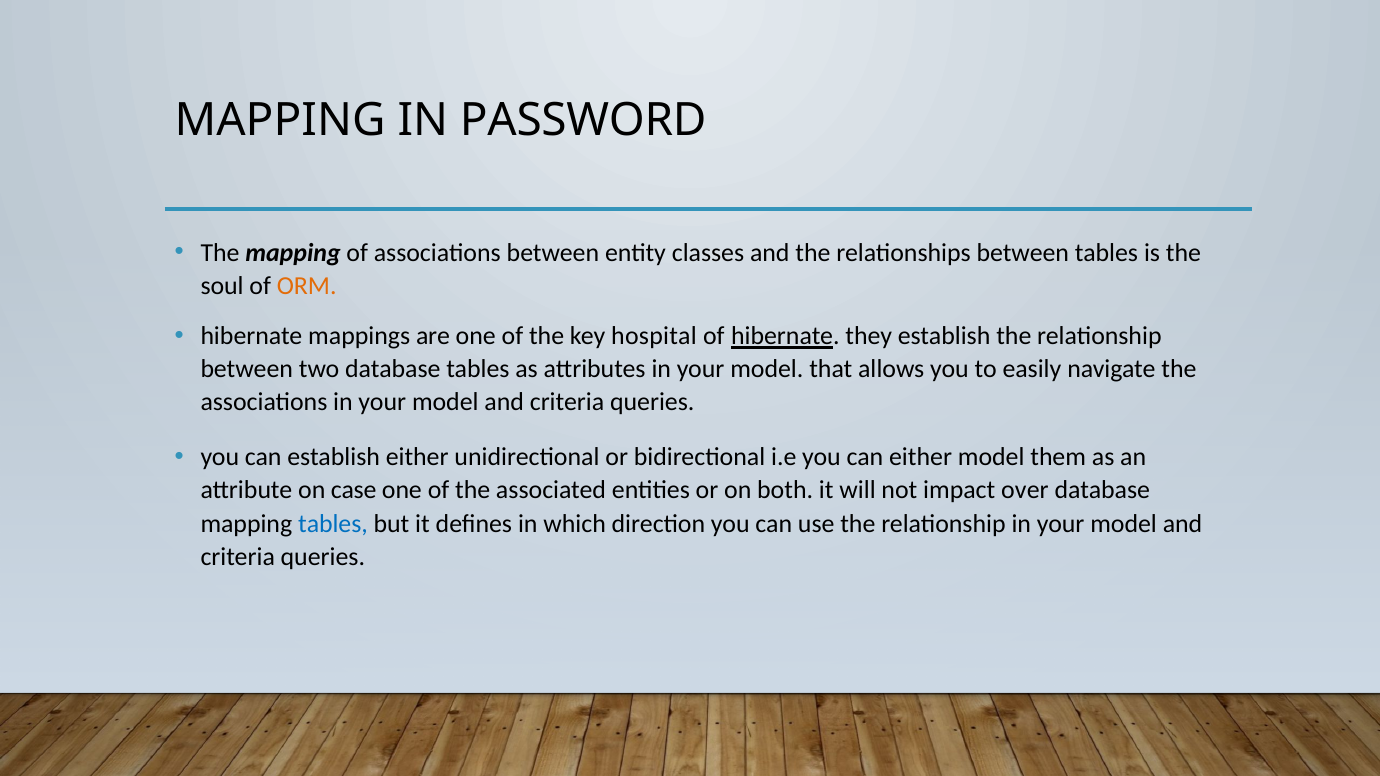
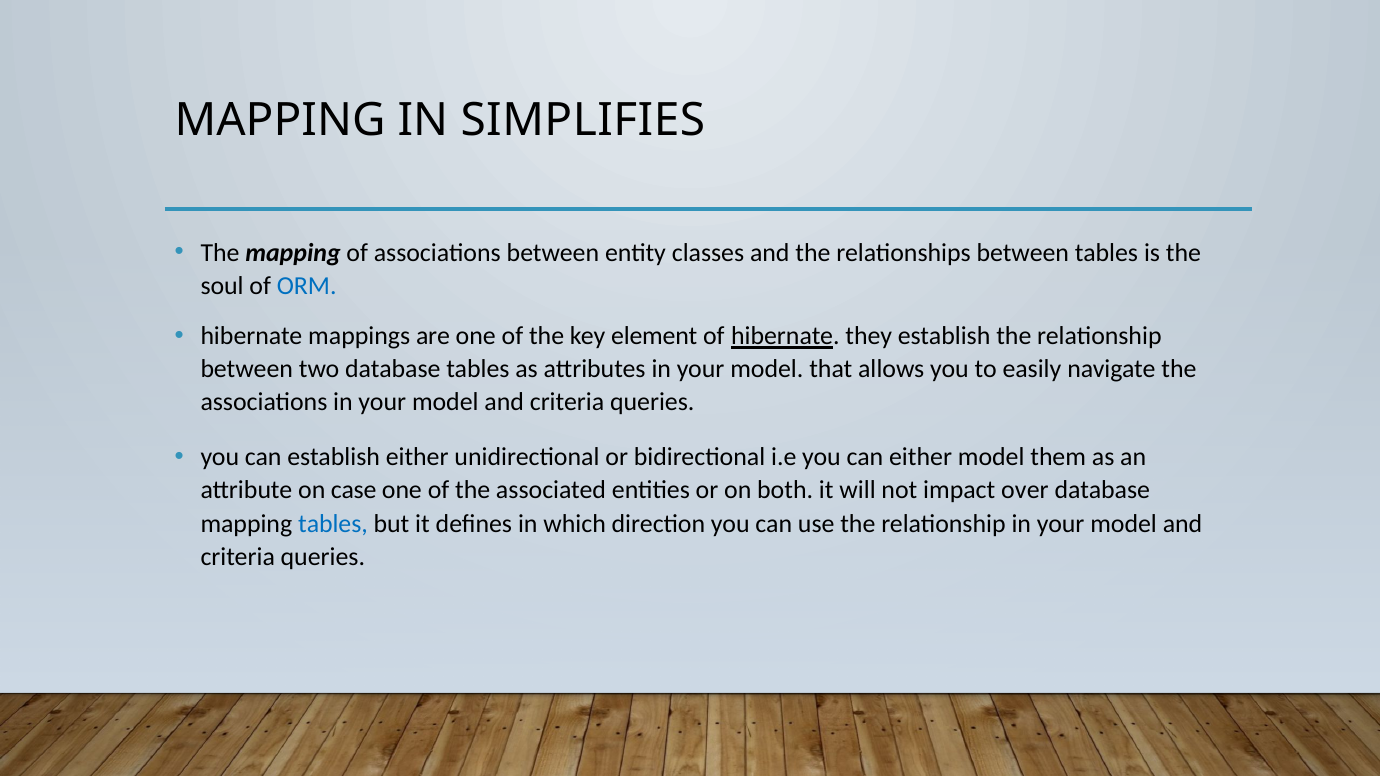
PASSWORD: PASSWORD -> SIMPLIFIES (583, 121)
ORM colour: orange -> blue (307, 286)
hospital: hospital -> element (654, 336)
